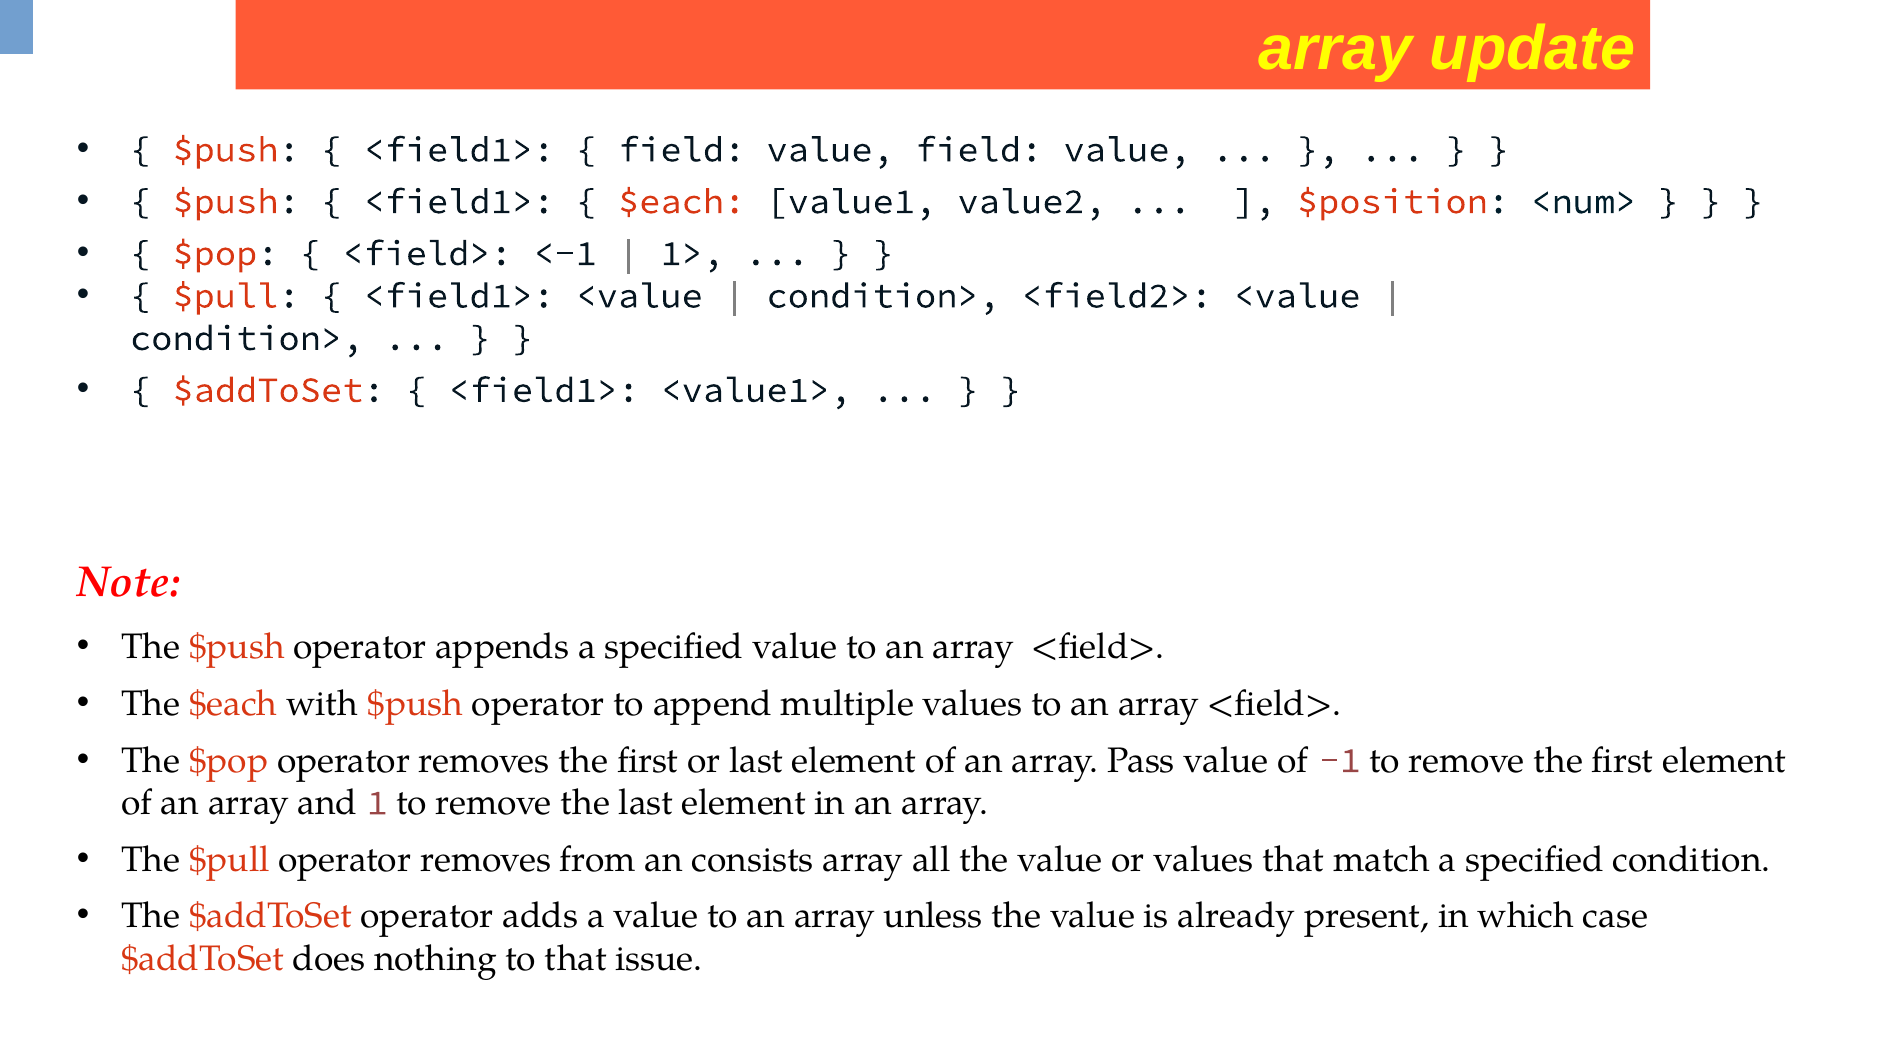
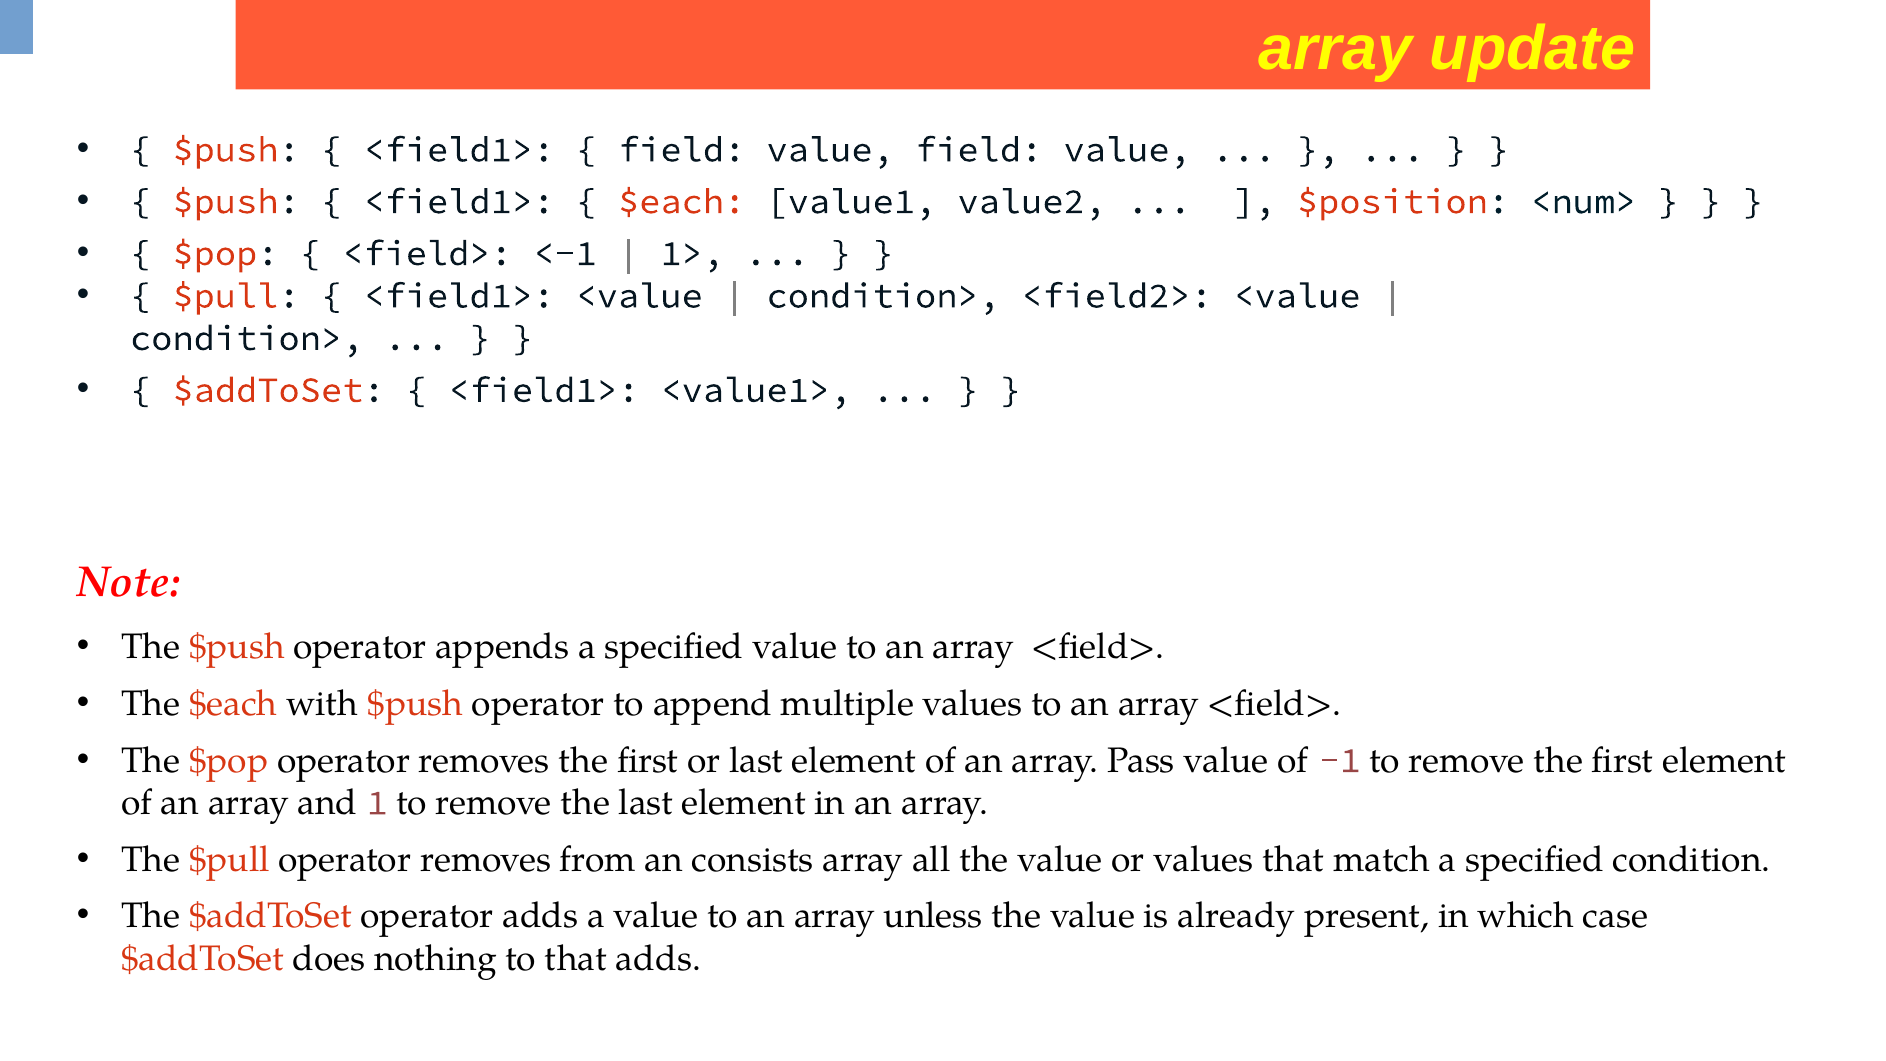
that issue: issue -> adds (659, 958)
